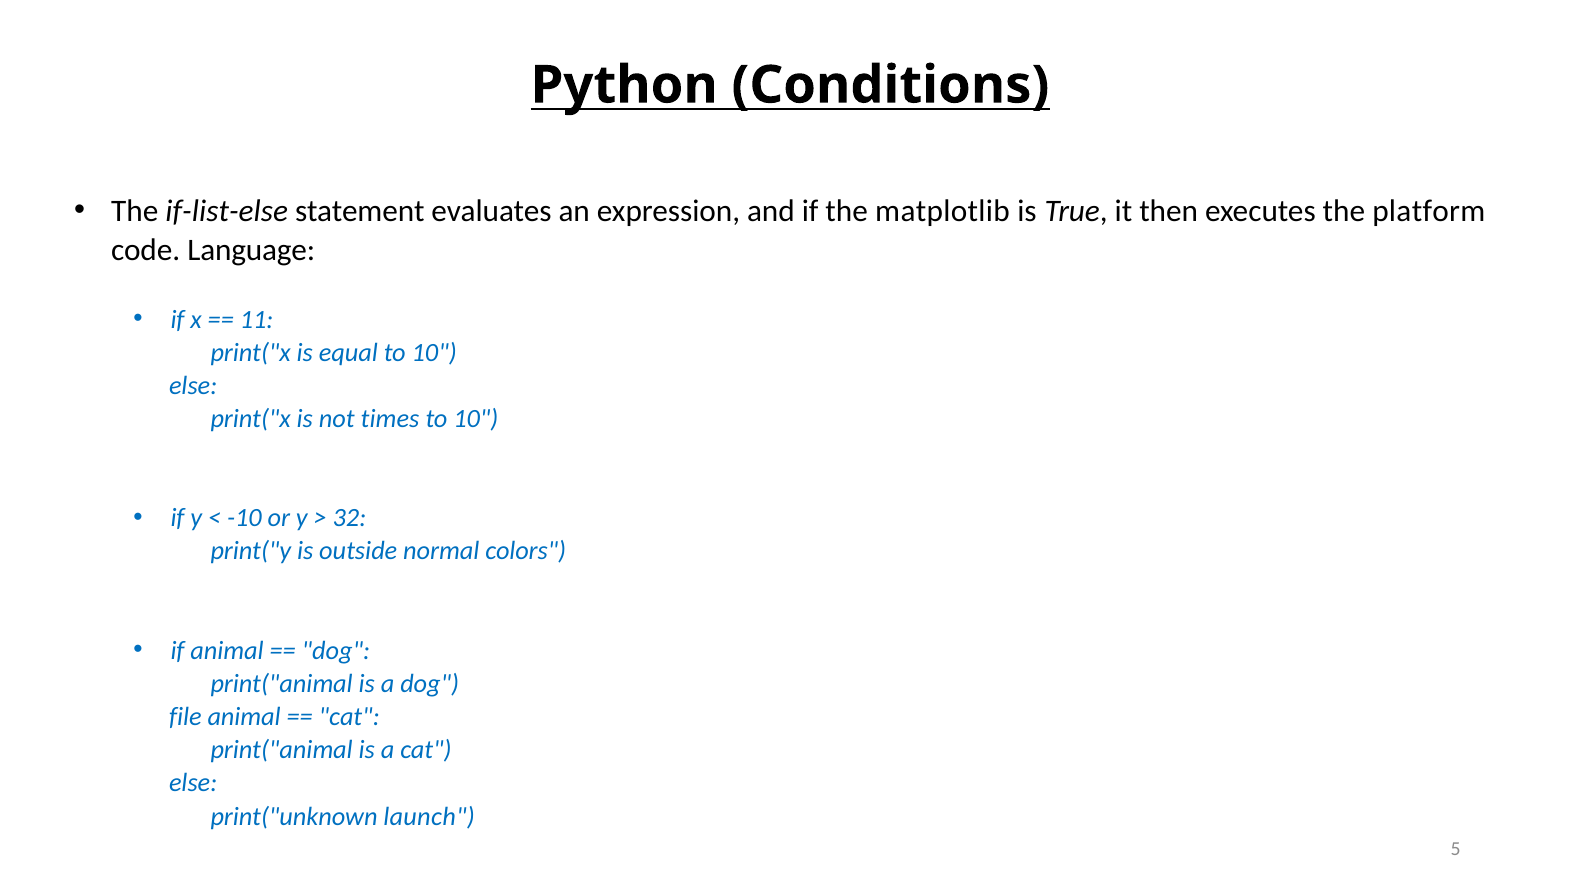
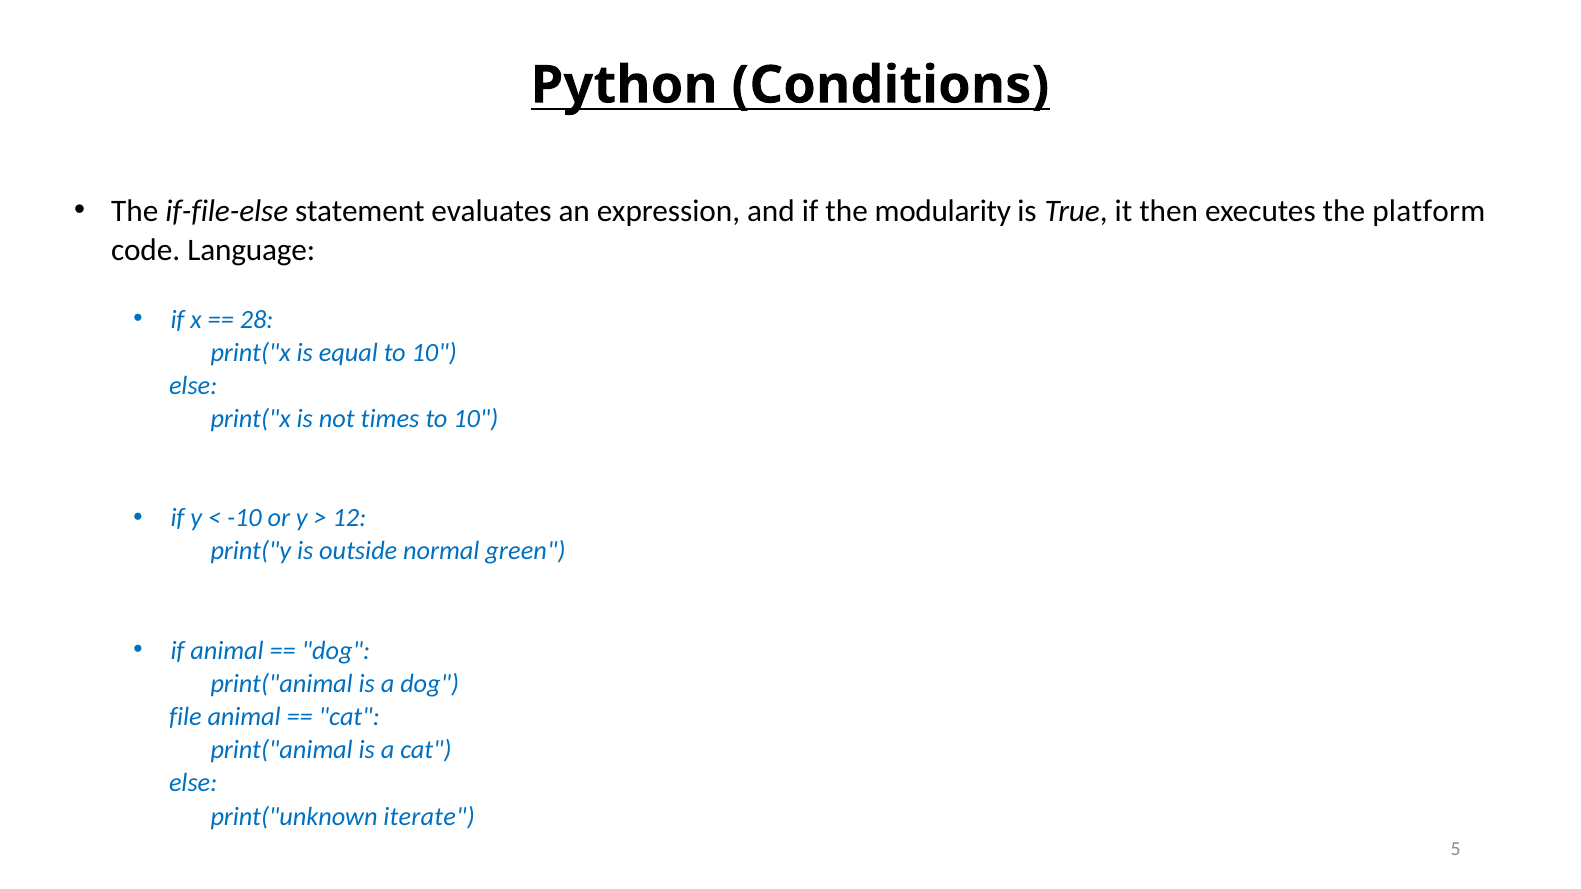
if-list-else: if-list-else -> if-file-else (227, 211)
matplotlib: matplotlib -> modularity (943, 211)
11: 11 -> 28 (257, 319)
32: 32 -> 12 (350, 518)
colors: colors -> green (526, 551)
launch: launch -> iterate (429, 817)
